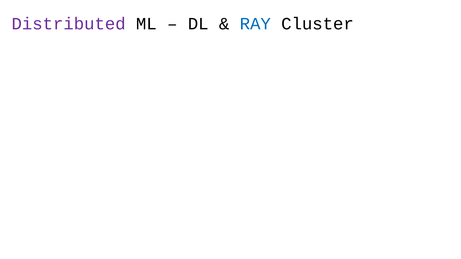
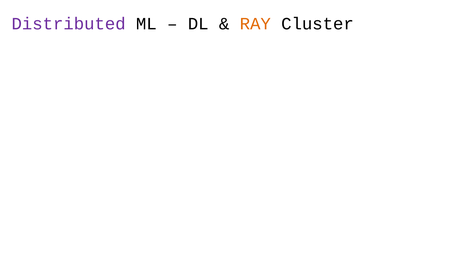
RAY colour: blue -> orange (255, 24)
